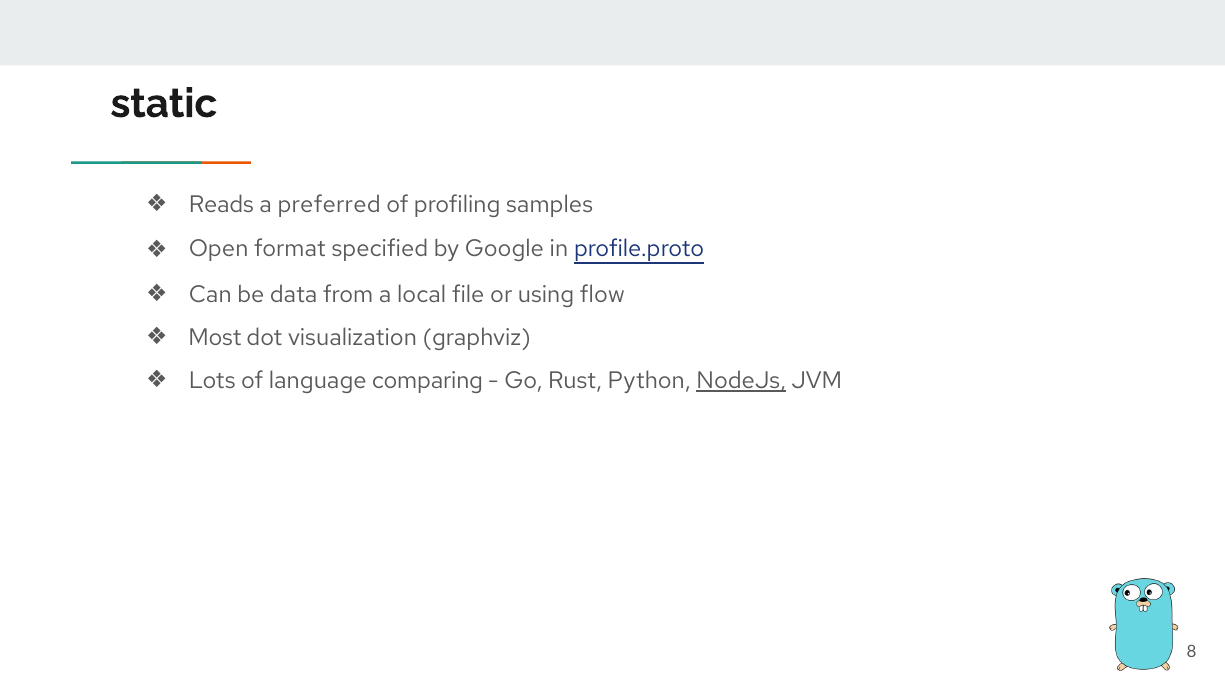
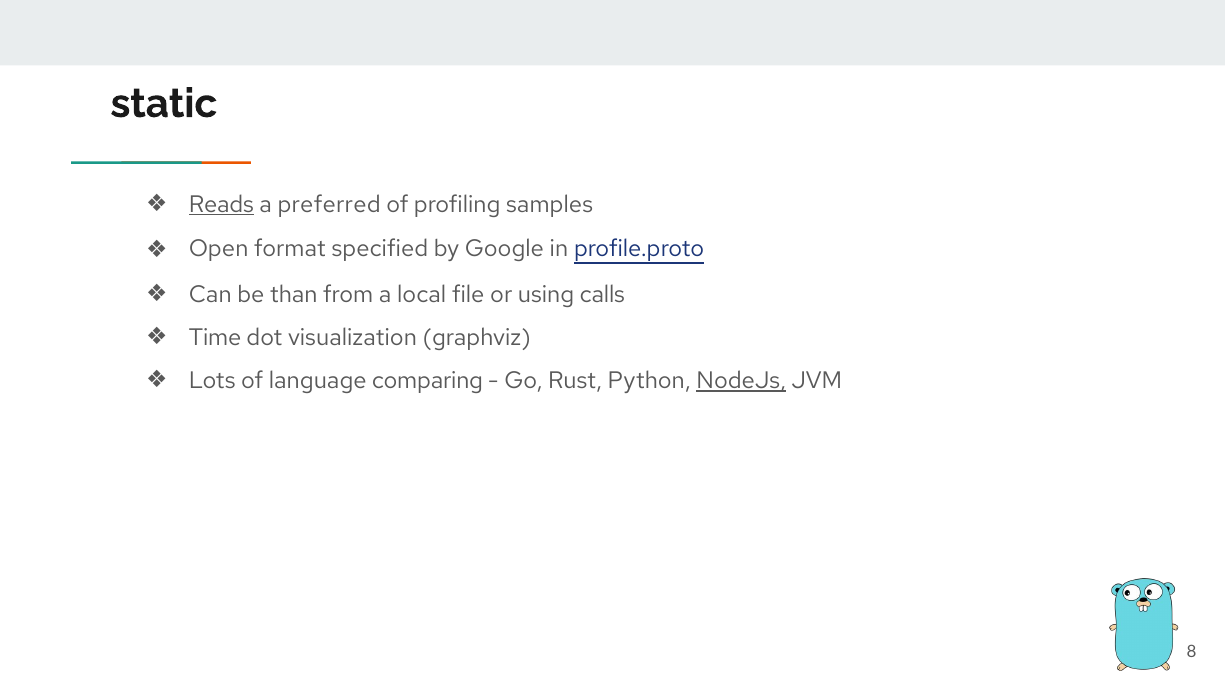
Reads underline: none -> present (221, 204)
data: data -> than (294, 295)
flow: flow -> calls (602, 295)
Most: Most -> Time (215, 338)
